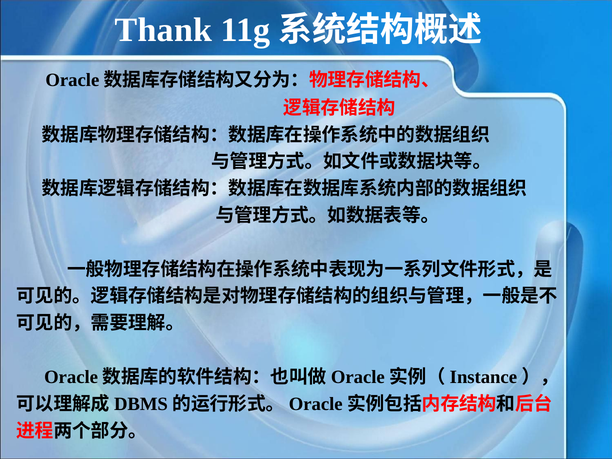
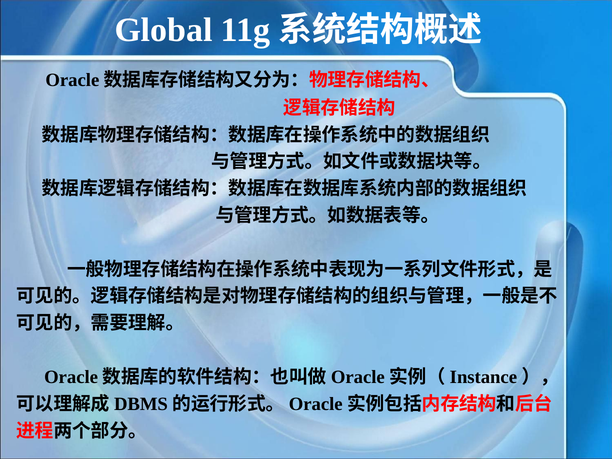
Thank: Thank -> Global (164, 30)
